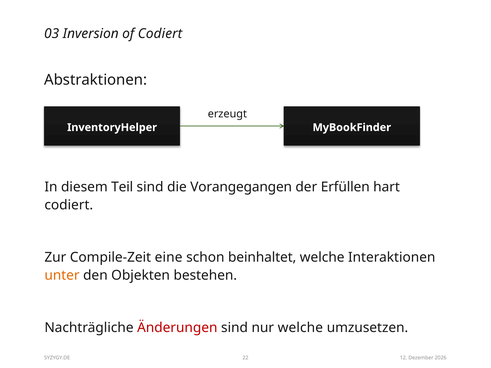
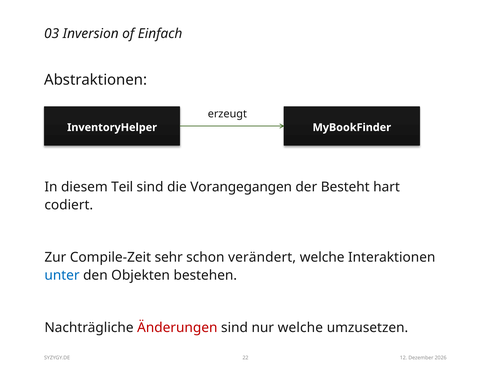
of Codiert: Codiert -> Einfach (160, 34)
Erfüllen: Erfüllen -> Besteht (345, 187)
eine: eine -> sehr (169, 258)
beinhaltet: beinhaltet -> verändert (262, 258)
unter colour: orange -> blue (62, 276)
